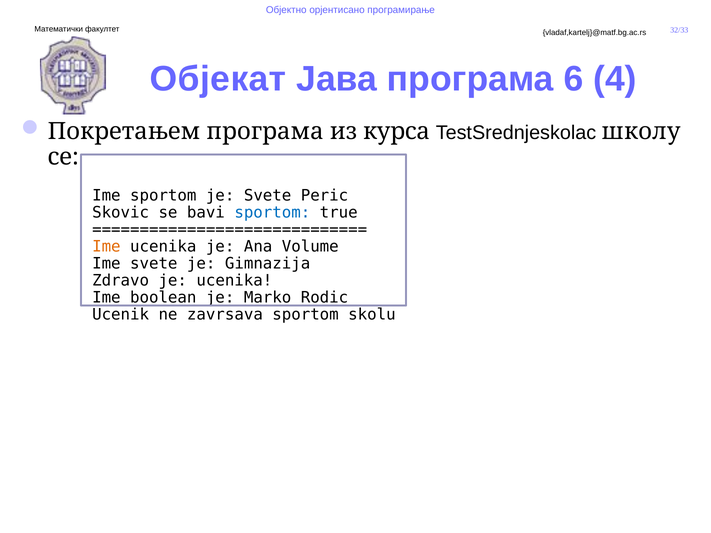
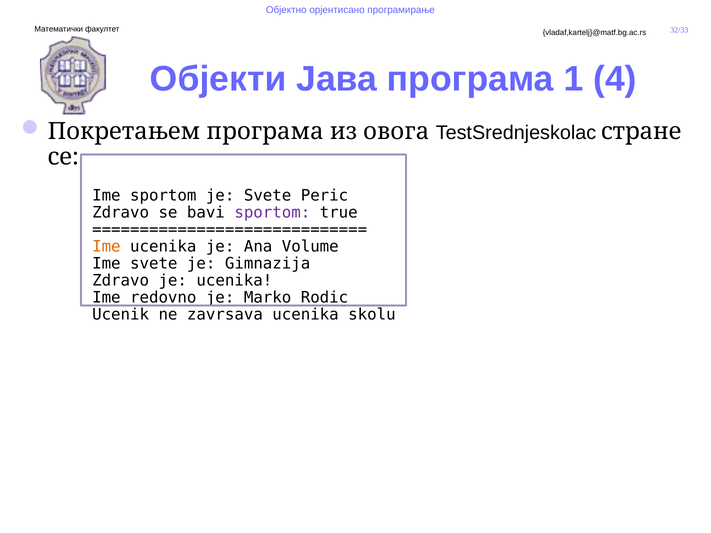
Објекат: Објекат -> Објекти (218, 79)
6: 6 -> 1 (574, 79)
курса: курса -> овога (396, 132)
школу: школу -> стране (641, 132)
Skovic: Skovic -> Zdravo (121, 213)
sportom colour: blue -> purple (272, 213)
boolean: boolean -> redovno (163, 298)
zavrsava sportom: sportom -> ucenika (306, 315)
